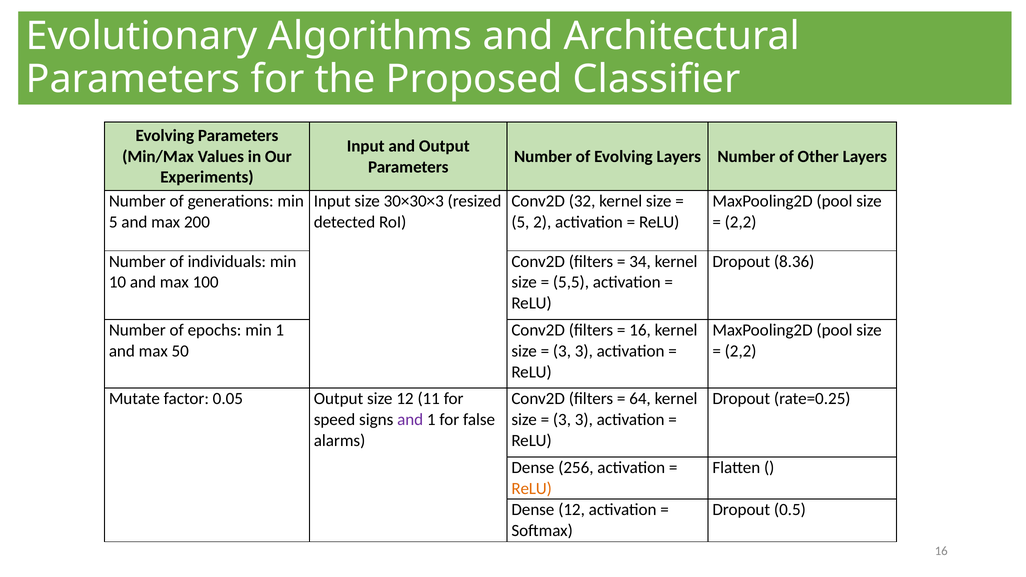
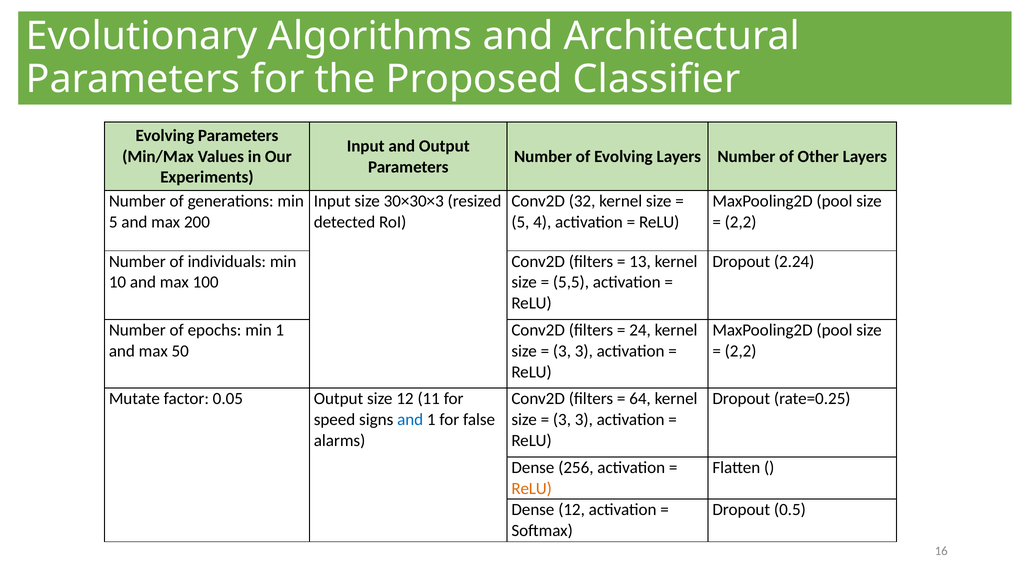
2: 2 -> 4 (542, 222)
34: 34 -> 13 (640, 261)
8.36: 8.36 -> 2.24 (794, 261)
16: 16 -> 24 (640, 330)
and colour: purple -> blue (410, 420)
